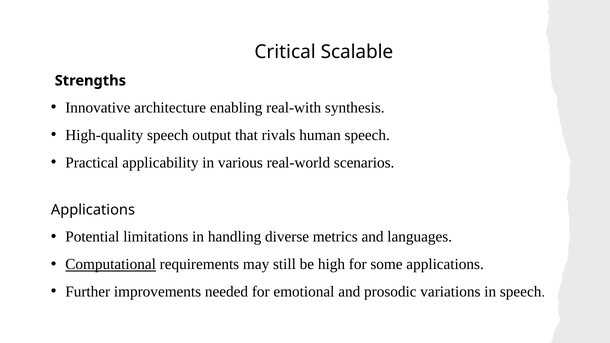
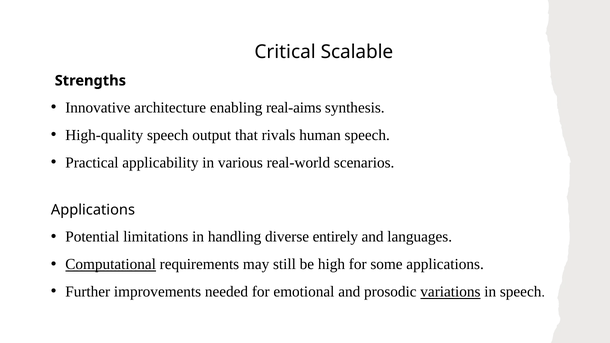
real-with: real-with -> real-aims (294, 108)
metrics: metrics -> entirely (335, 237)
variations underline: none -> present (450, 292)
